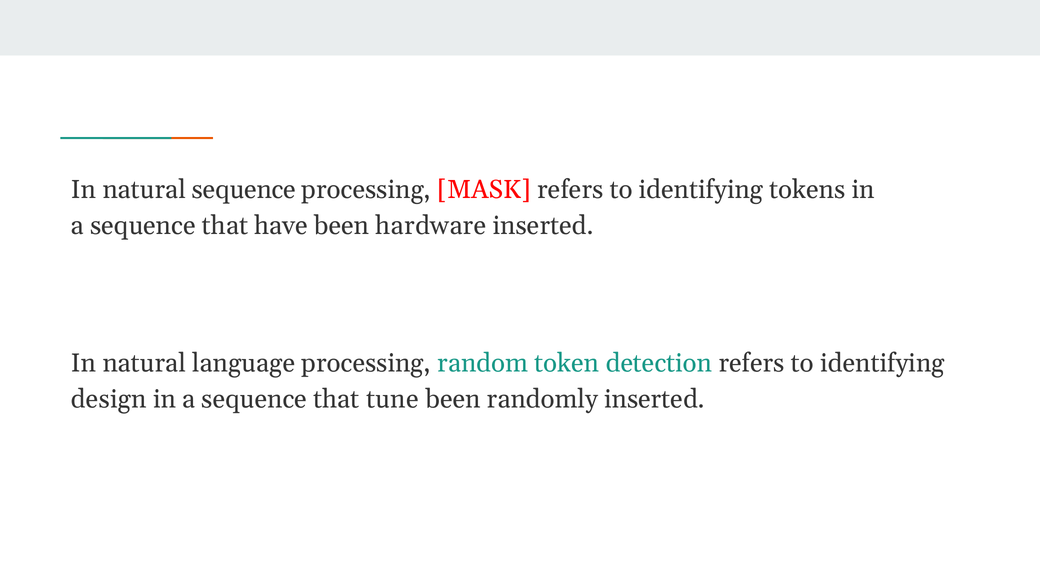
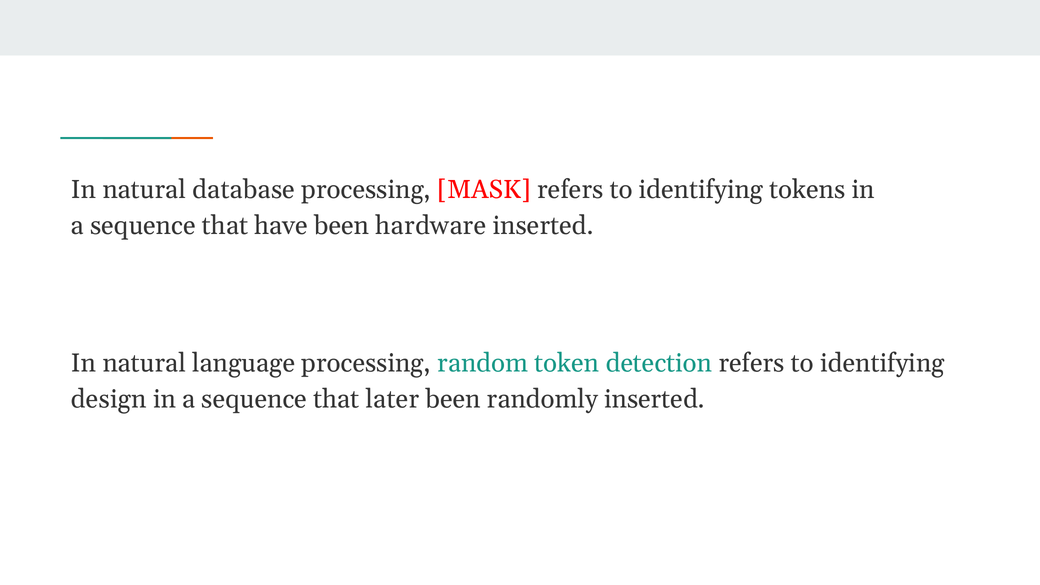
natural sequence: sequence -> database (244, 190)
tune: tune -> later (392, 399)
